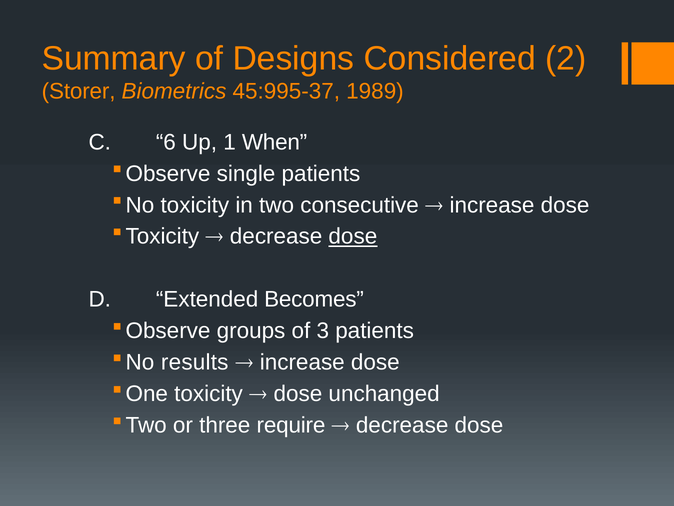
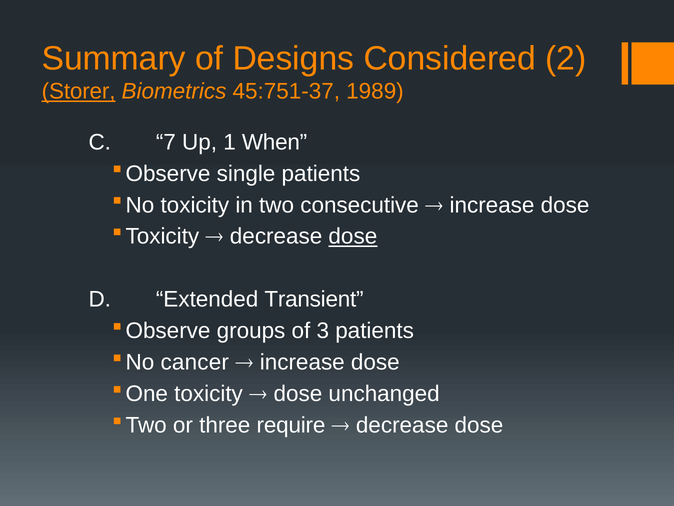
Storer underline: none -> present (79, 91)
45:995-37: 45:995-37 -> 45:751-37 (286, 91)
6: 6 -> 7 (166, 142)
Becomes: Becomes -> Transient (314, 299)
results: results -> cancer (195, 362)
